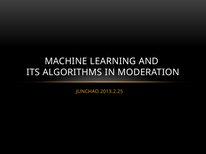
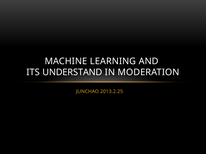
ALGORITHMS: ALGORITHMS -> UNDERSTAND (72, 72)
